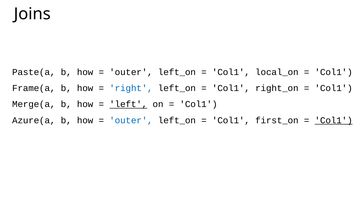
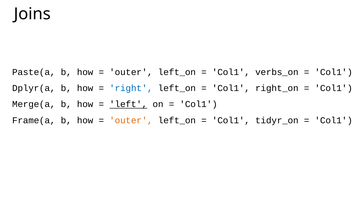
local_on: local_on -> verbs_on (277, 72)
Frame(a: Frame(a -> Dplyr(a (34, 88)
Azure(a: Azure(a -> Frame(a (34, 120)
outer colour: blue -> orange (131, 120)
first_on: first_on -> tidyr_on (277, 120)
Col1 underline: present -> none (334, 120)
